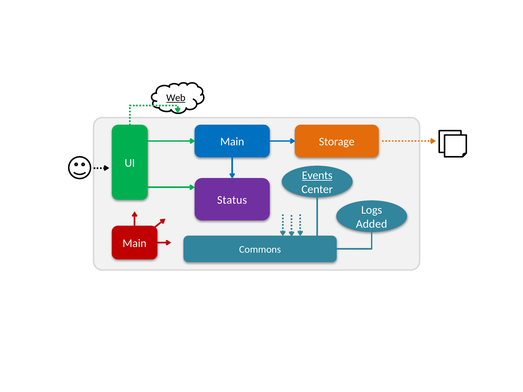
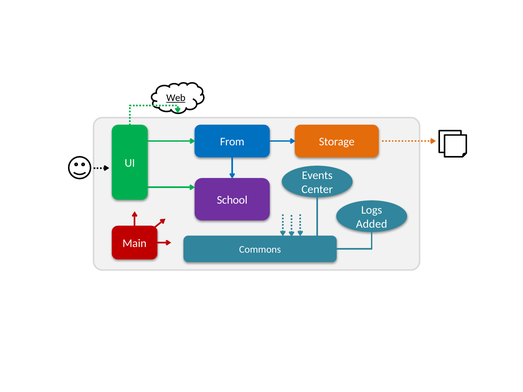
Main: Main -> From (232, 142)
Events underline: present -> none (317, 175)
Status: Status -> School (232, 200)
